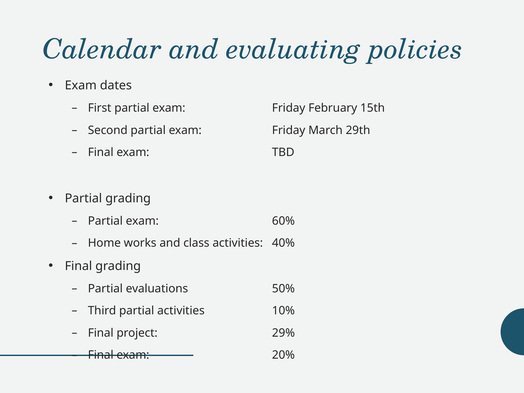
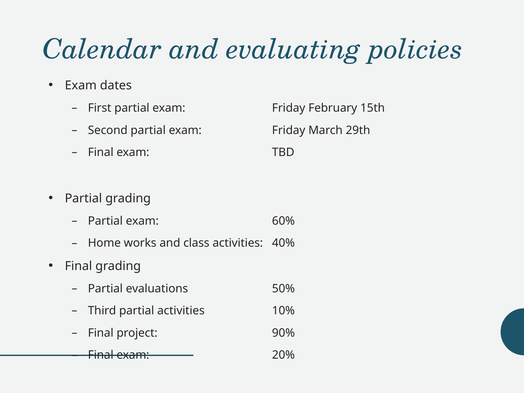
29%: 29% -> 90% (283, 333)
